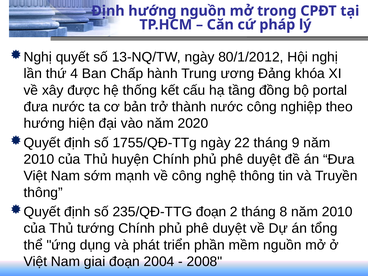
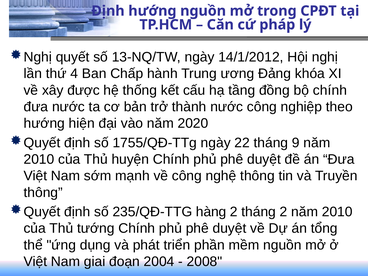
80/1/2012: 80/1/2012 -> 14/1/2012 (251, 57)
bộ portal: portal -> chính (330, 90)
235/QĐ-TTG đoạn: đoạn -> hàng (211, 212)
tháng 8: 8 -> 2 (284, 212)
